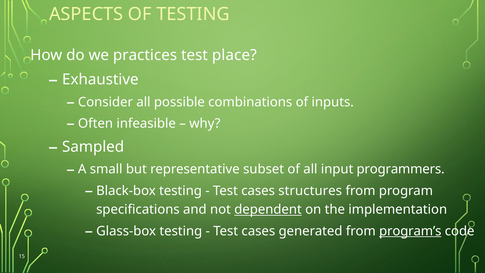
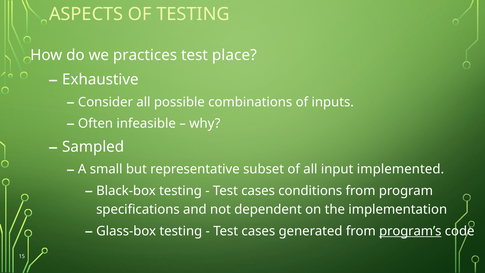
programmers: programmers -> implemented (400, 169)
structures: structures -> conditions (310, 191)
dependent underline: present -> none (268, 209)
